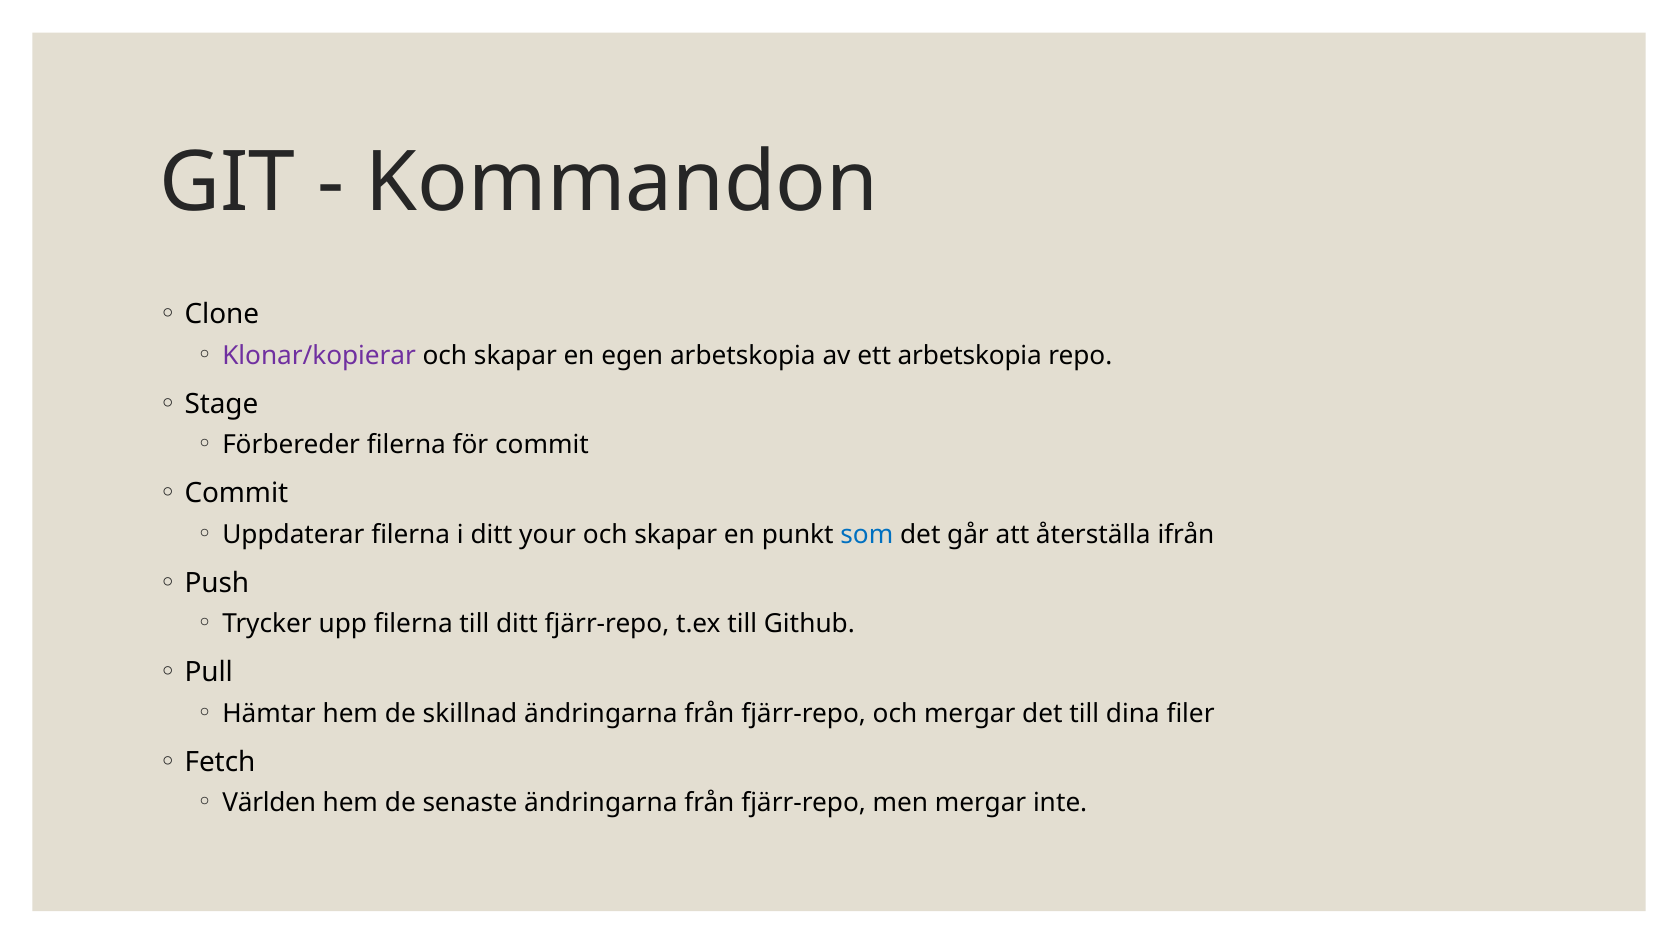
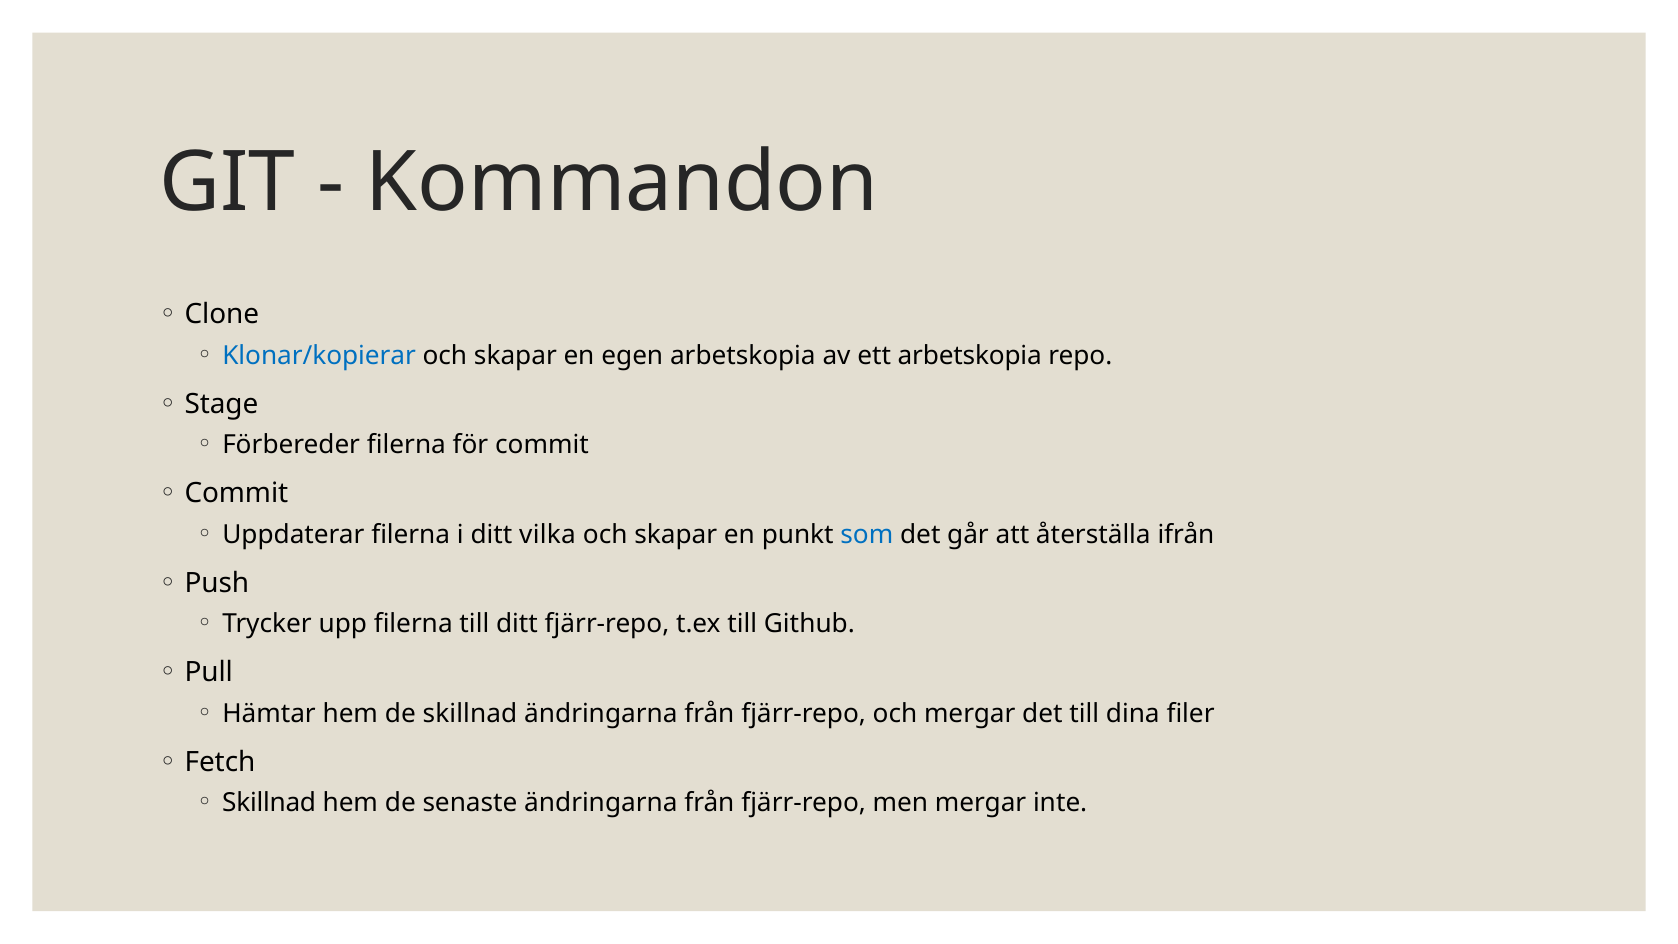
Klonar/kopierar colour: purple -> blue (319, 356)
your: your -> vilka (548, 535)
Världen: Världen -> Skillnad (269, 803)
